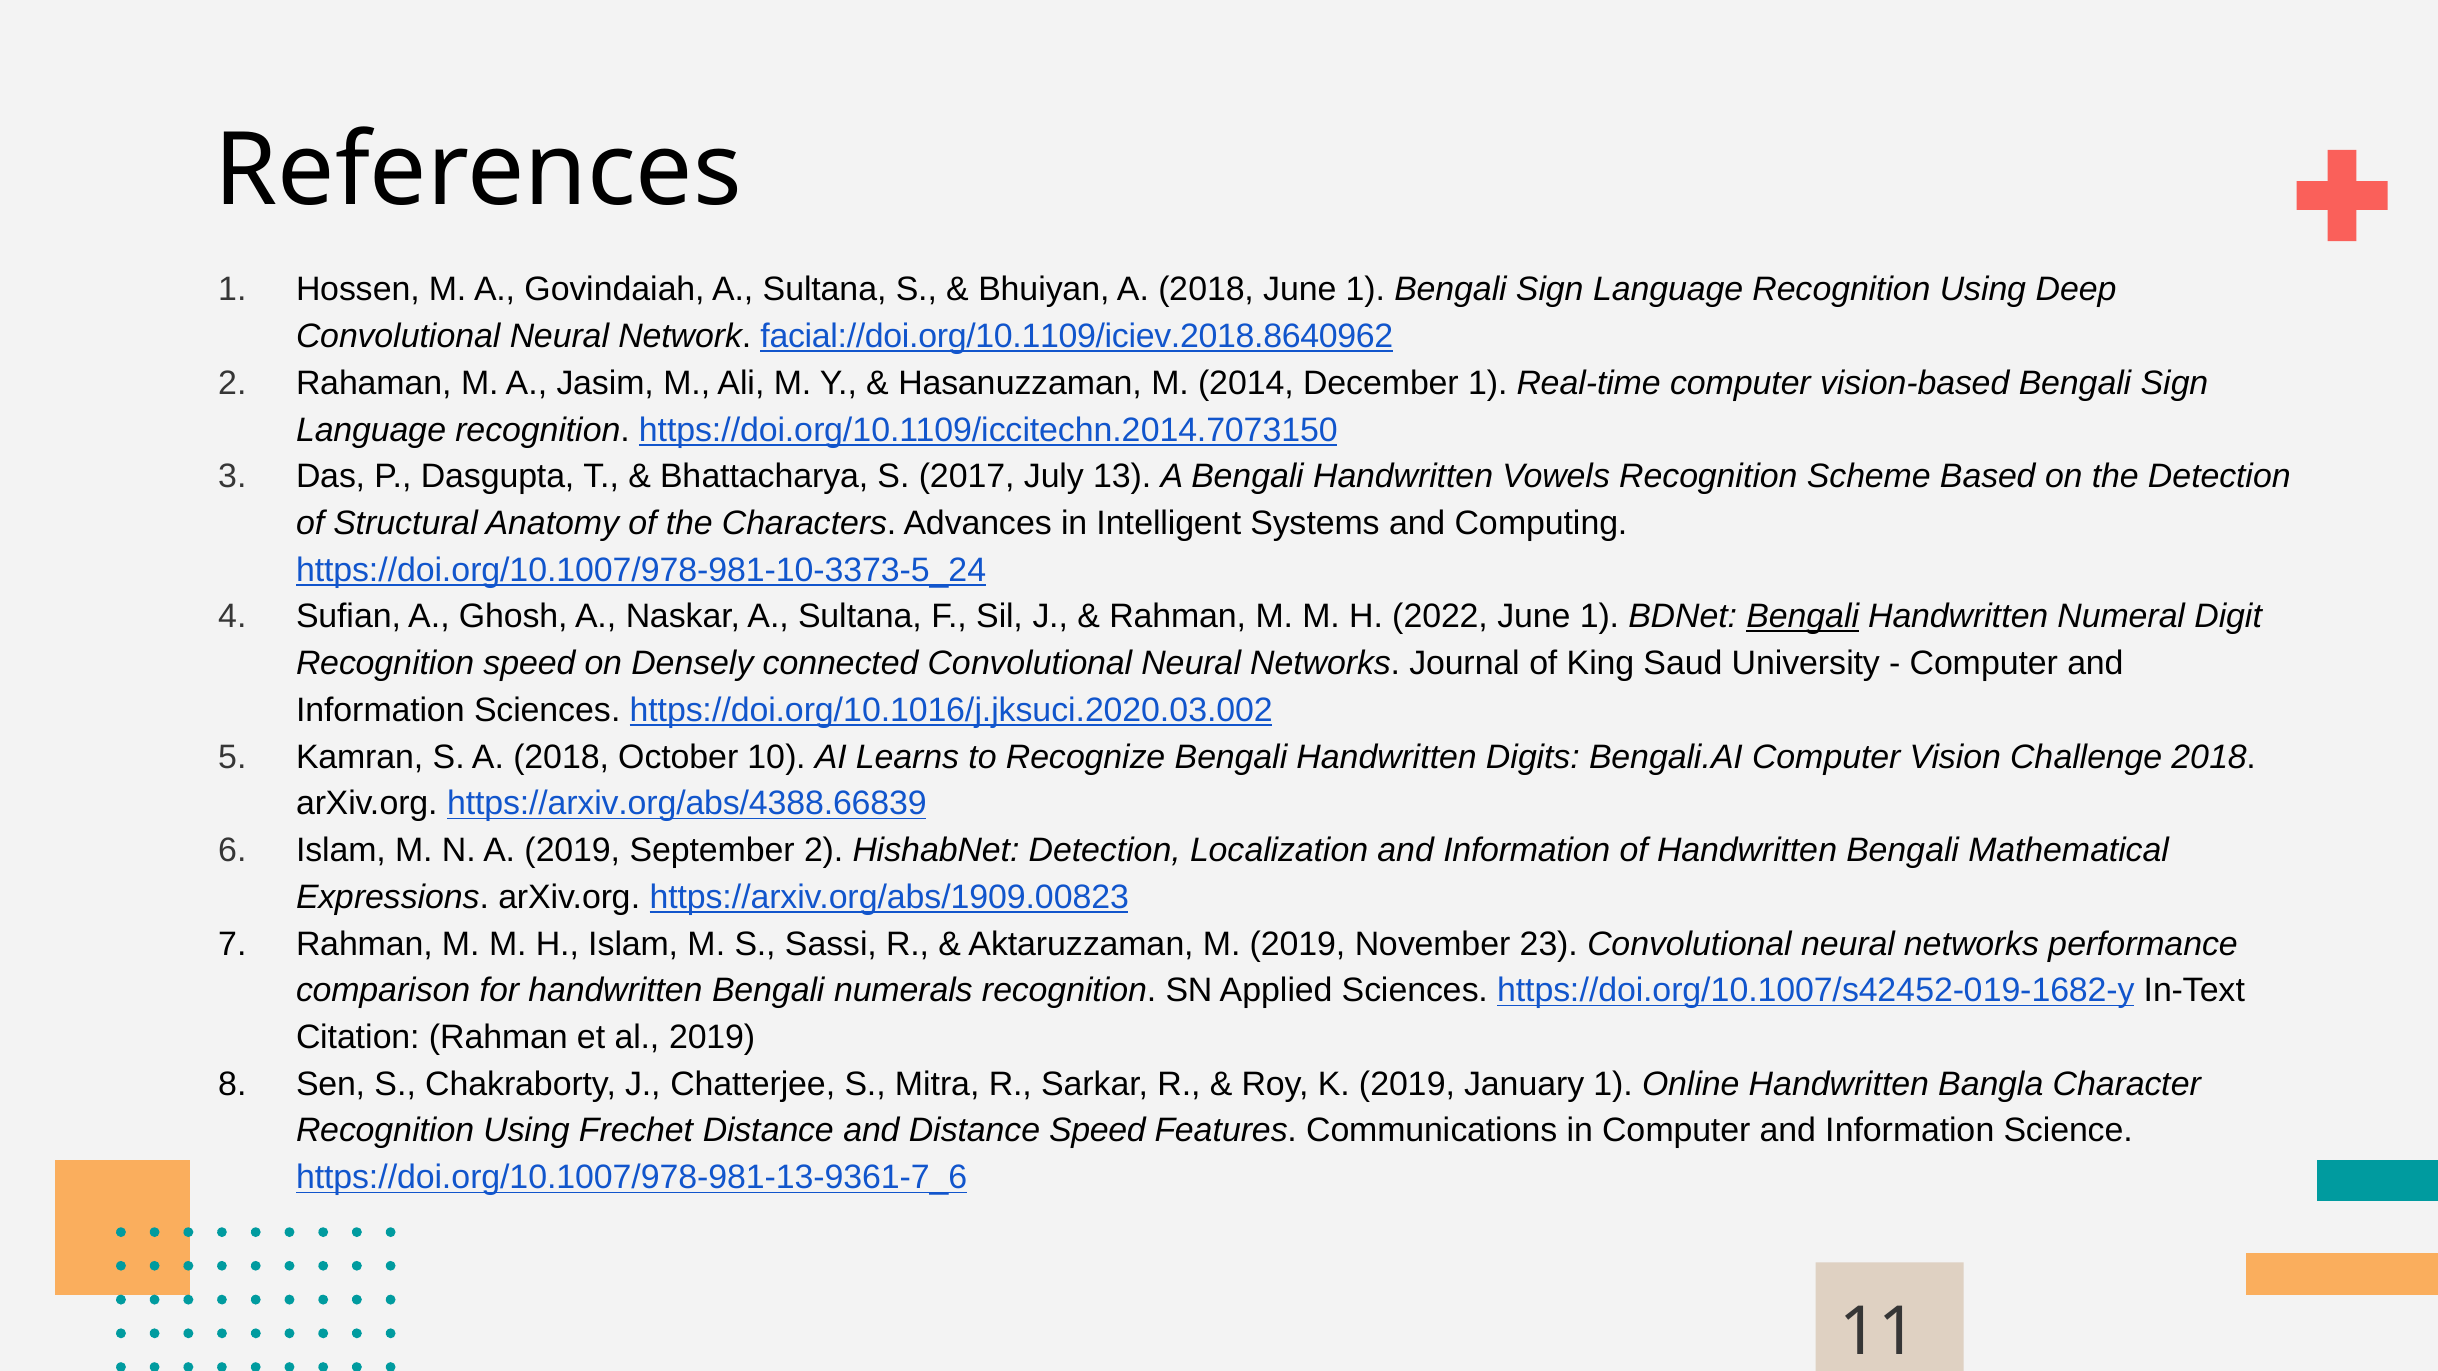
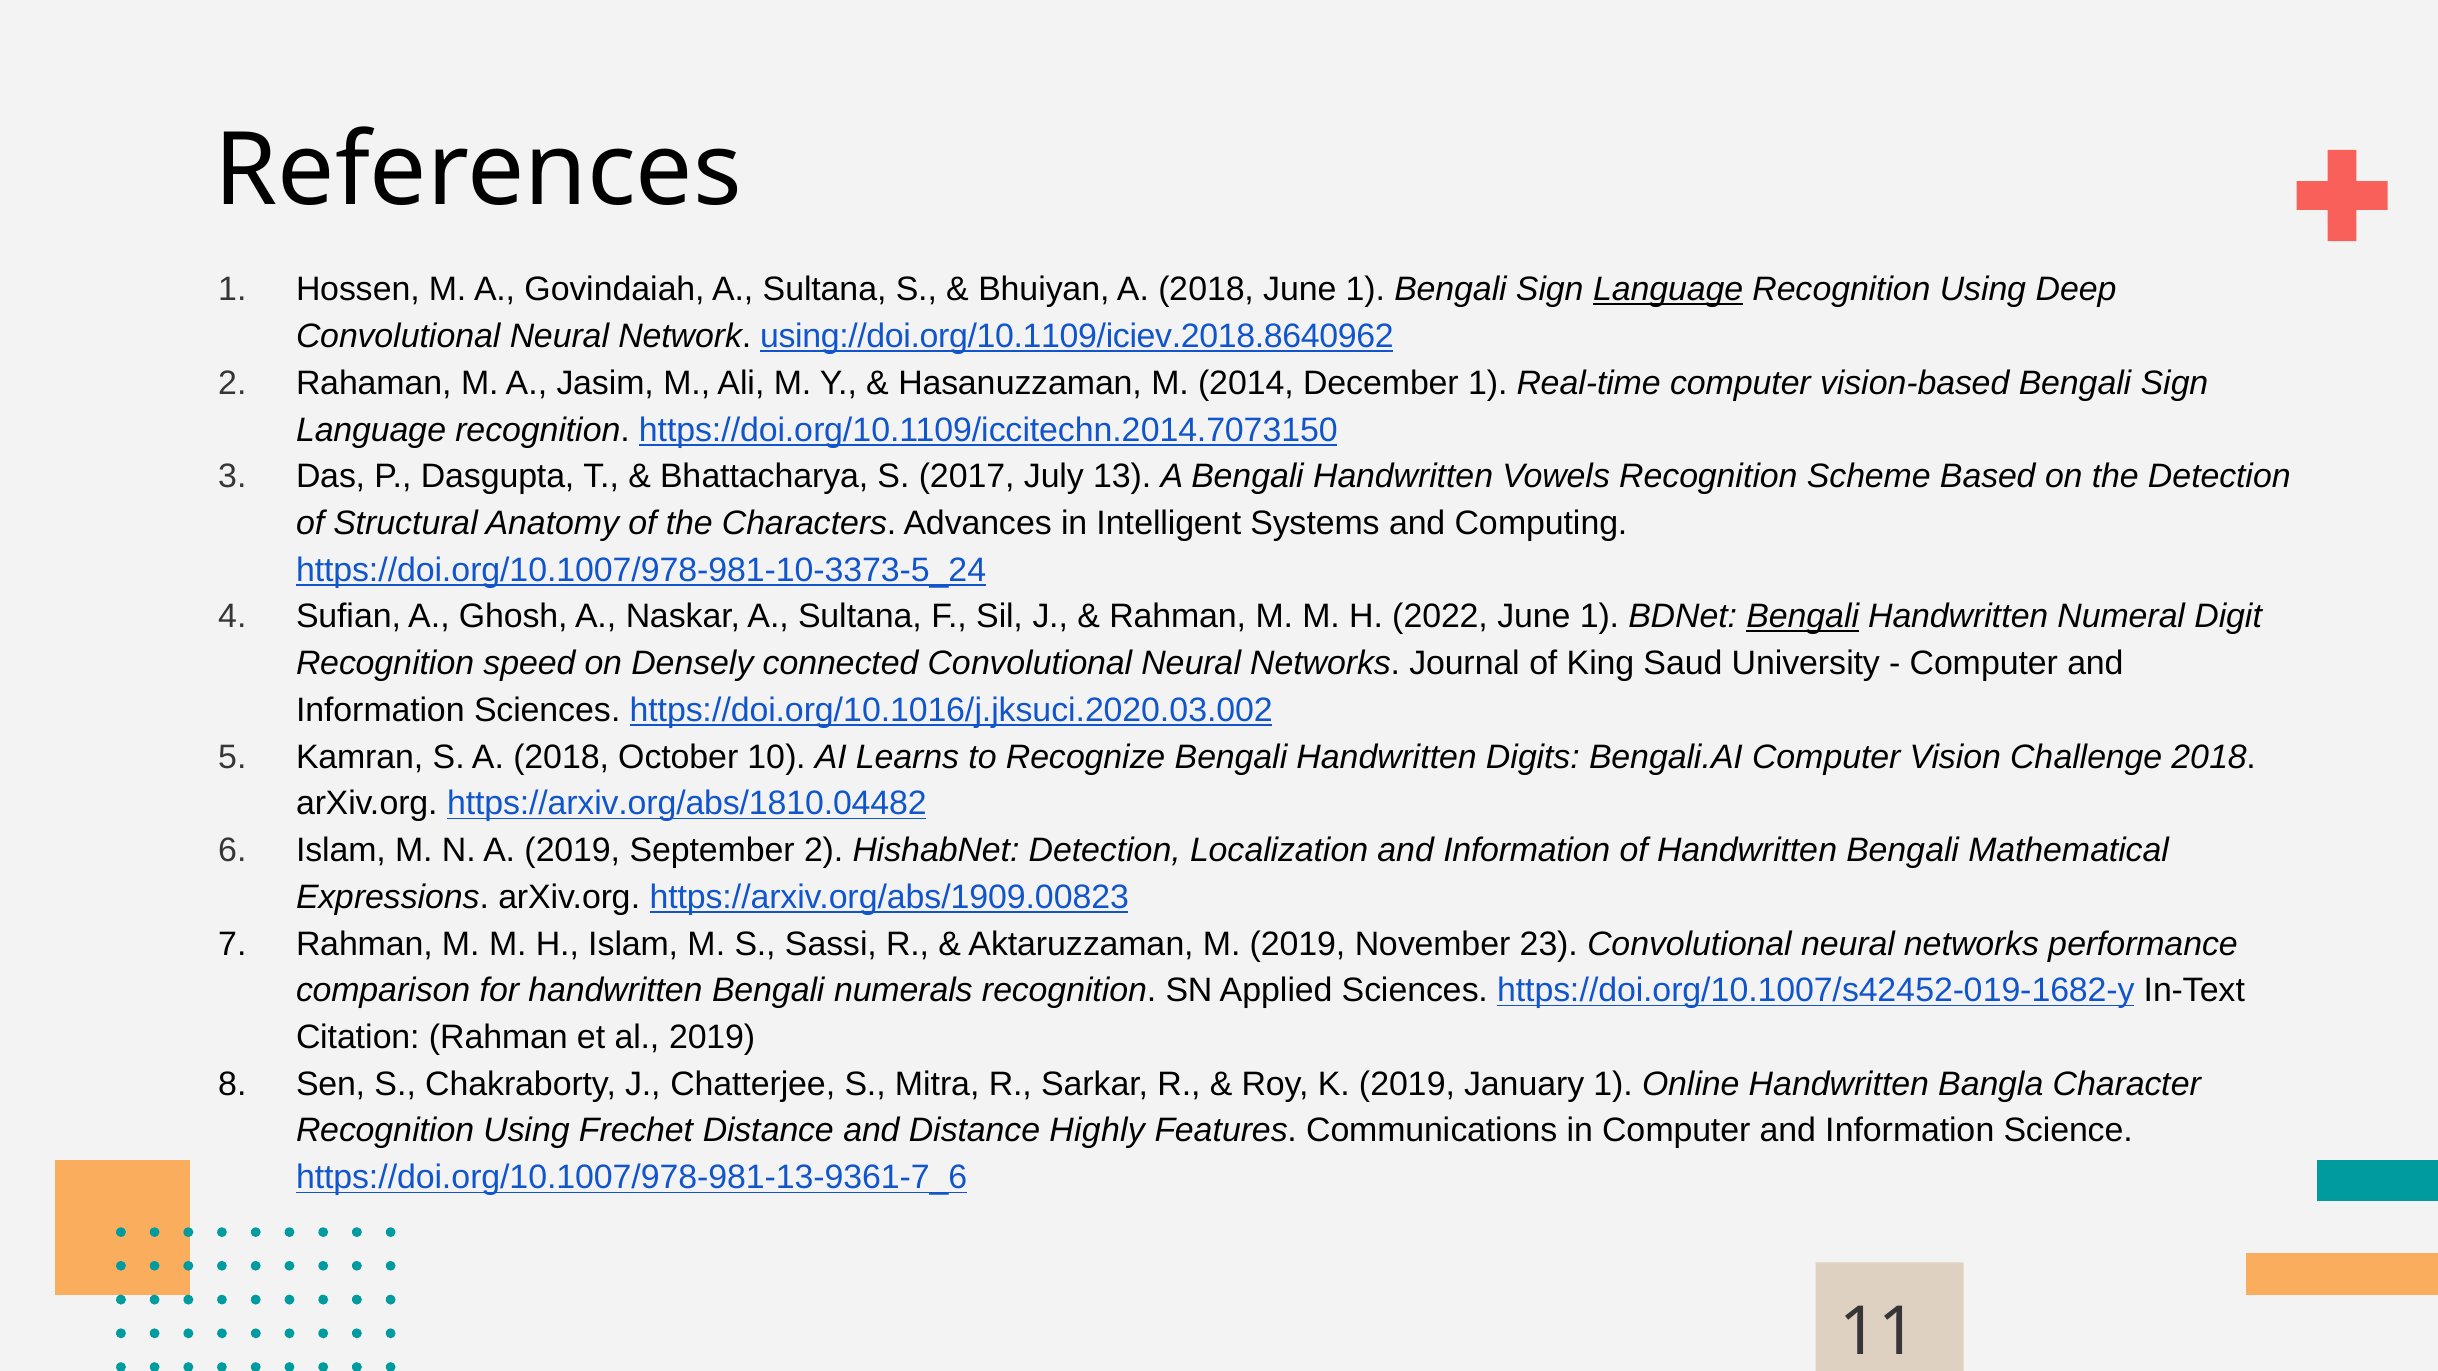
Language underline: none -> present (1668, 290)
facial://doi.org/10.1109/iciev.2018.8640962: facial://doi.org/10.1109/iciev.2018.8640962 -> using://doi.org/10.1109/iciev.2018.8640962 (1077, 336)
https://arxiv.org/abs/4388.66839: https://arxiv.org/abs/4388.66839 -> https://arxiv.org/abs/1810.04482 (687, 804)
Distance Speed: Speed -> Highly (1097, 1131)
